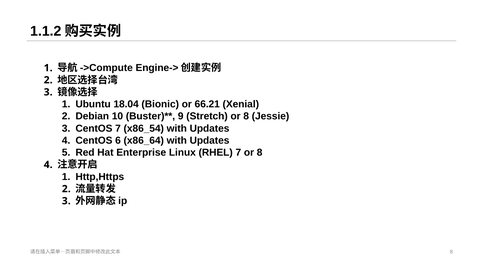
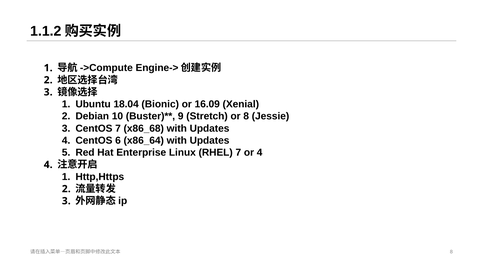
66.21: 66.21 -> 16.09 (207, 104)
x86_54: x86_54 -> x86_68 (144, 128)
7 or 8: 8 -> 4 (260, 152)
